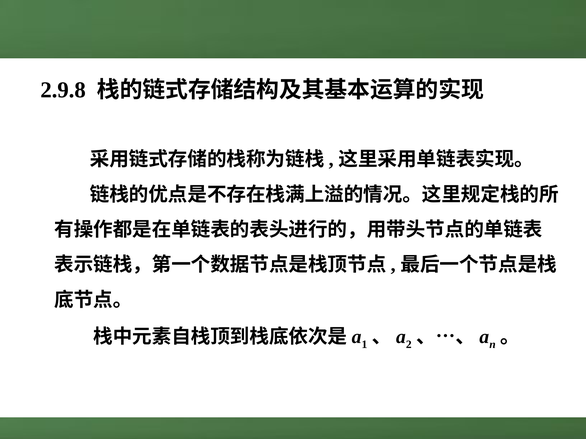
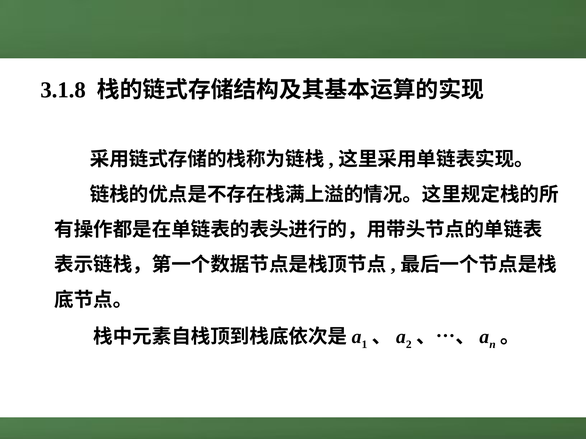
2.9.8: 2.9.8 -> 3.1.8 (63, 90)
